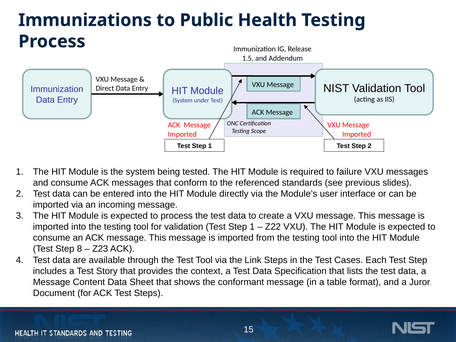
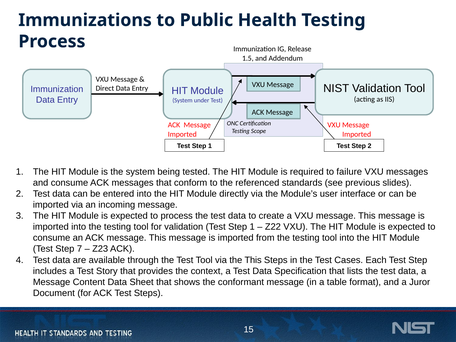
8: 8 -> 7 (79, 249)
the Link: Link -> This (253, 260)
